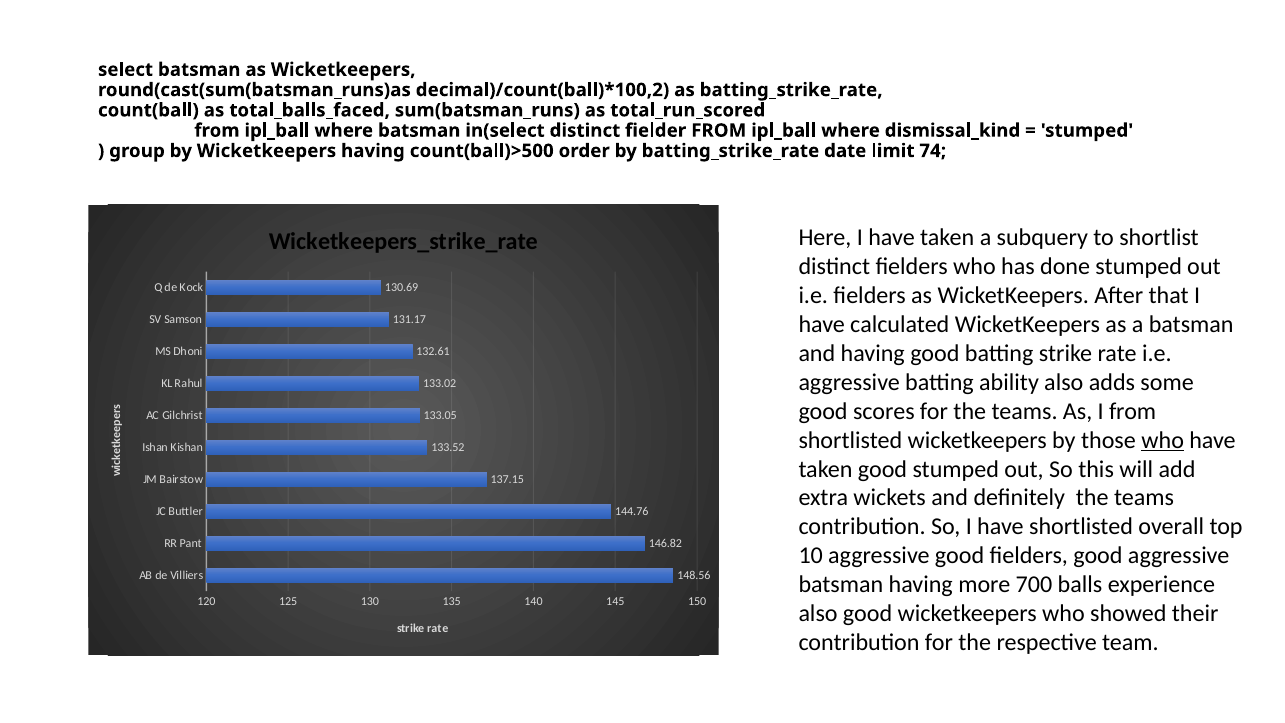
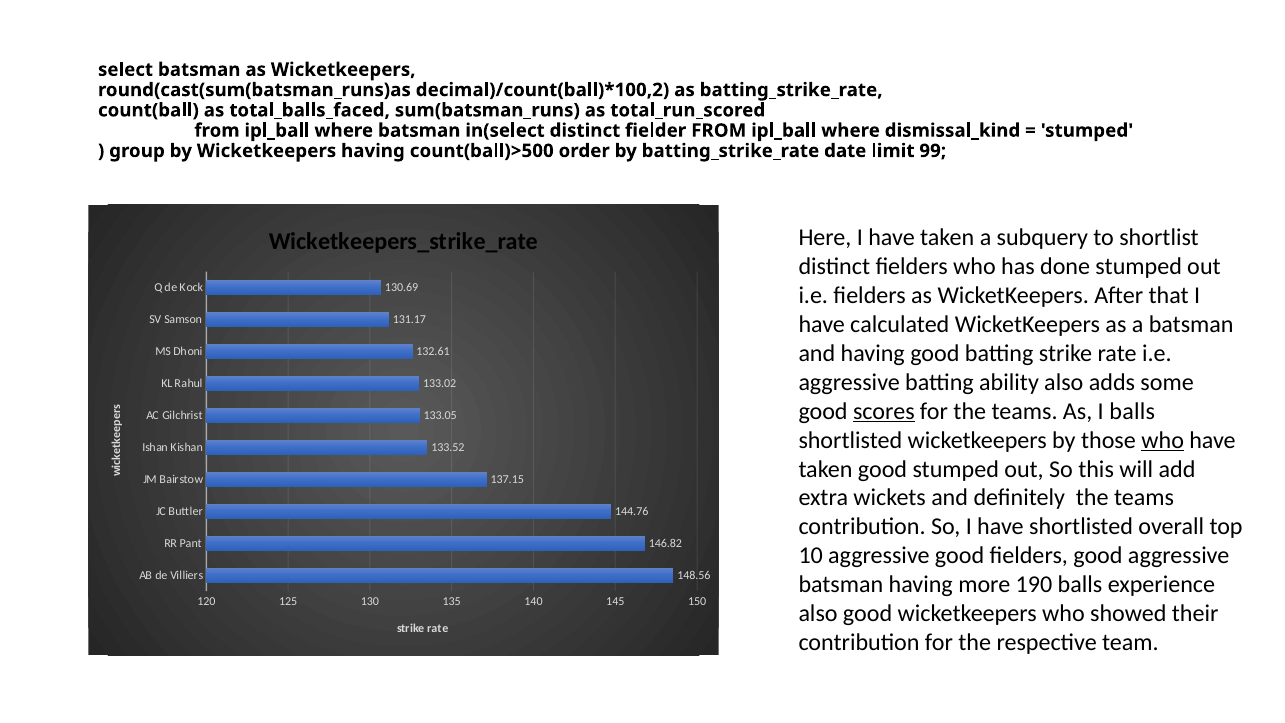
74: 74 -> 99 (933, 151)
scores underline: none -> present (884, 411)
I from: from -> balls (1132, 411)
700: 700 -> 190 (1034, 585)
